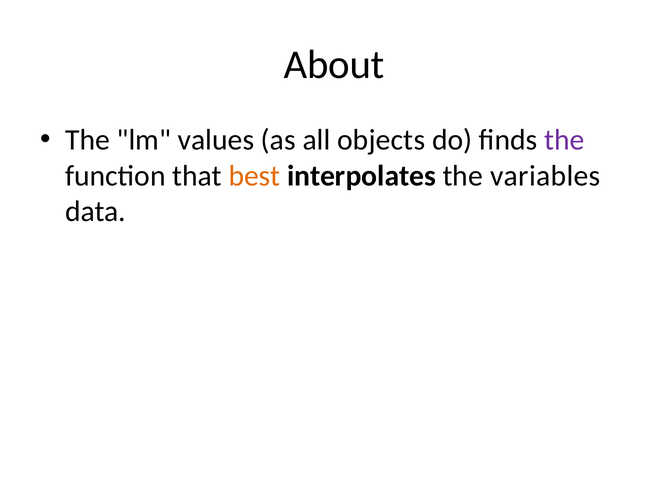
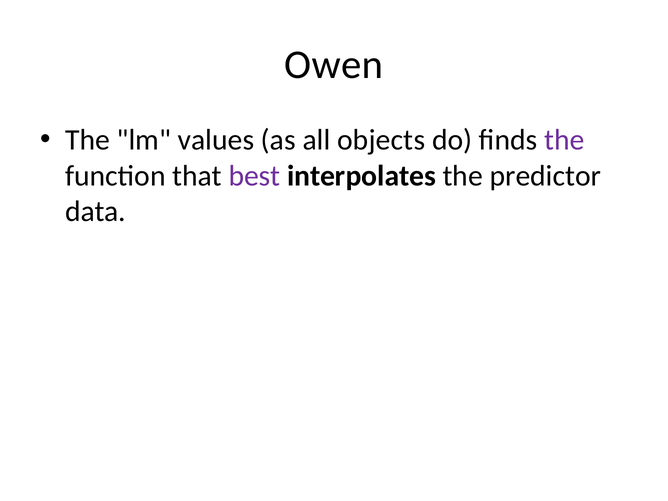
About: About -> Owen (334, 65)
best colour: orange -> purple (254, 176)
variables: variables -> predictor (545, 176)
